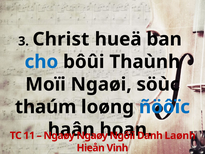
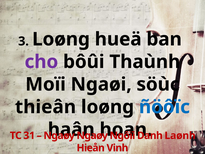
3 Christ: Christ -> Loøng (61, 39)
cho colour: blue -> purple (41, 62)
thaúm: thaúm -> thieân (46, 107)
11: 11 -> 31 (29, 135)
